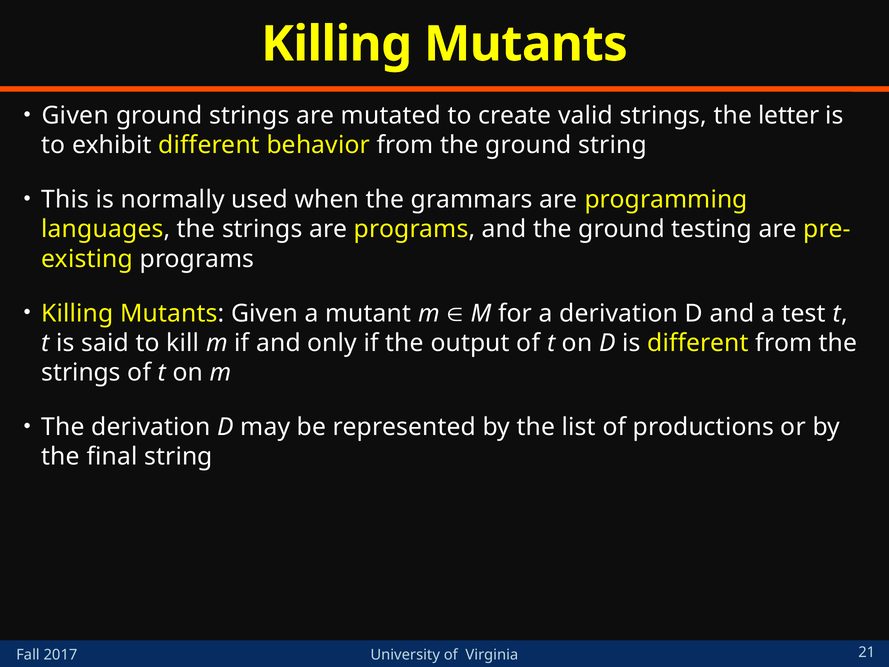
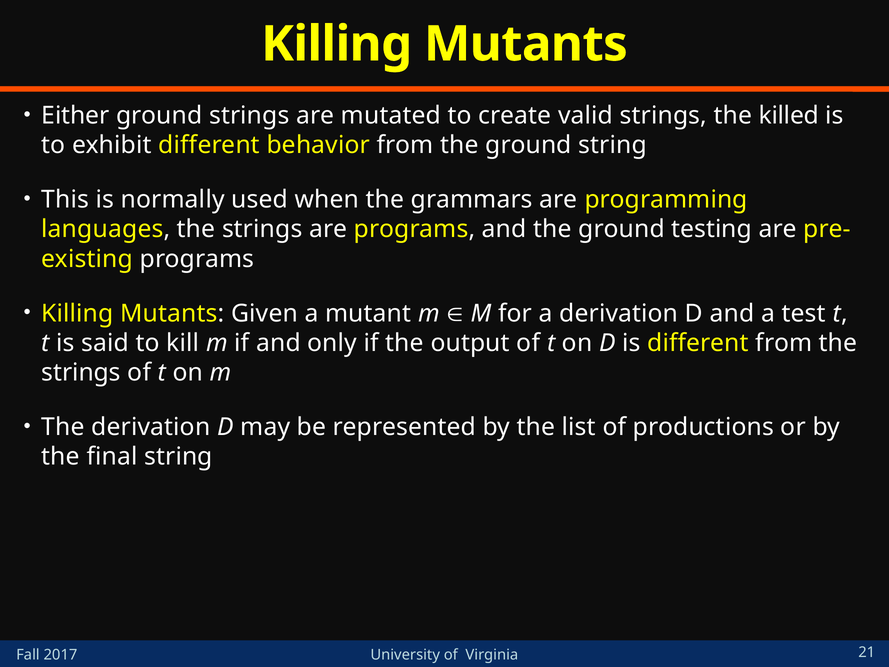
Given: Given -> Either (75, 116)
letter: letter -> killed (789, 116)
